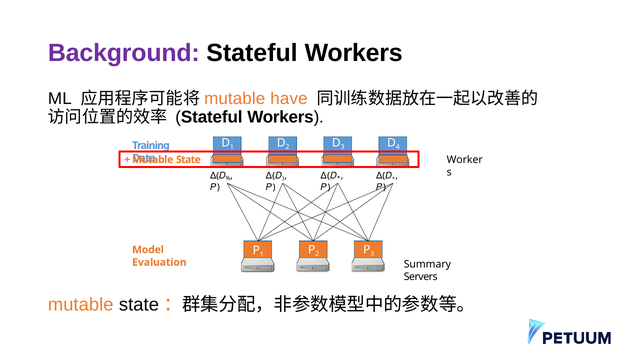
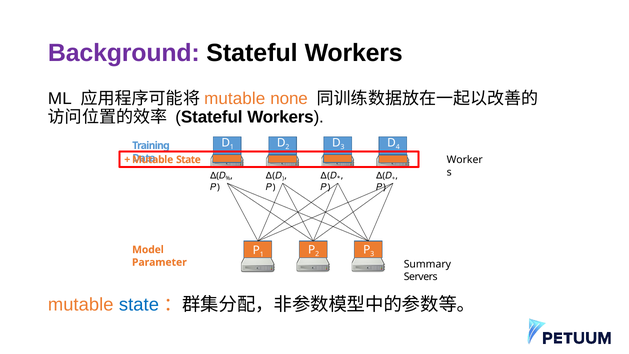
have: have -> none (289, 99)
Evaluation: Evaluation -> Parameter (159, 262)
state colour: black -> blue (139, 305)
